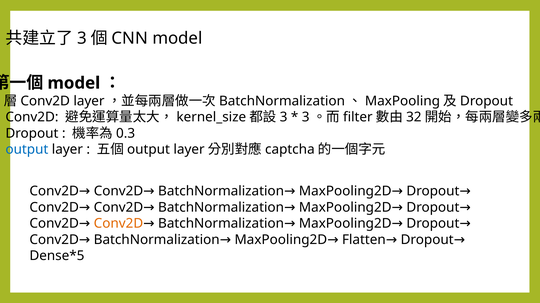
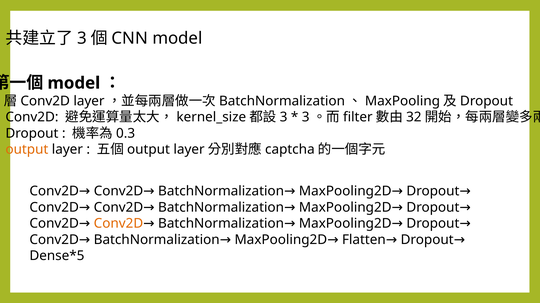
output colour: blue -> orange (27, 150)
